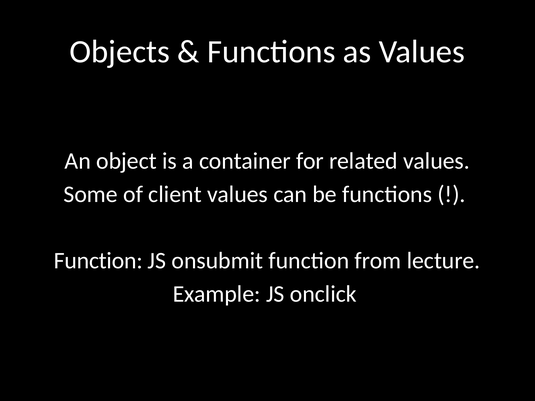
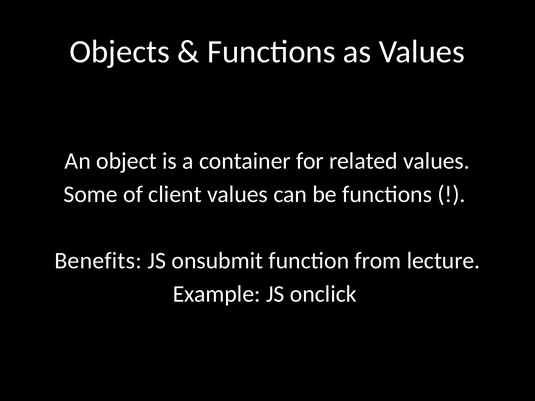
Function: Function -> Benefits (98, 261)
